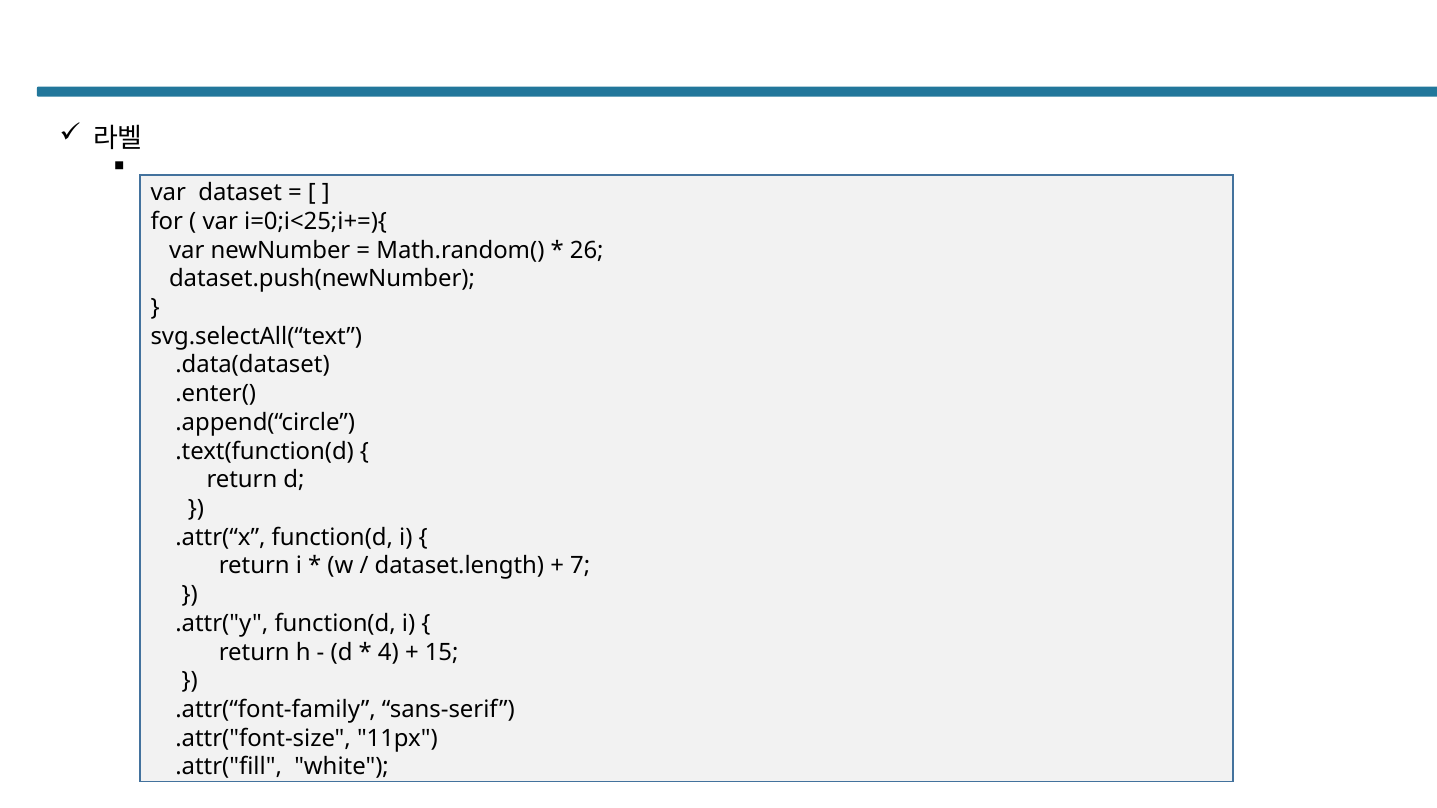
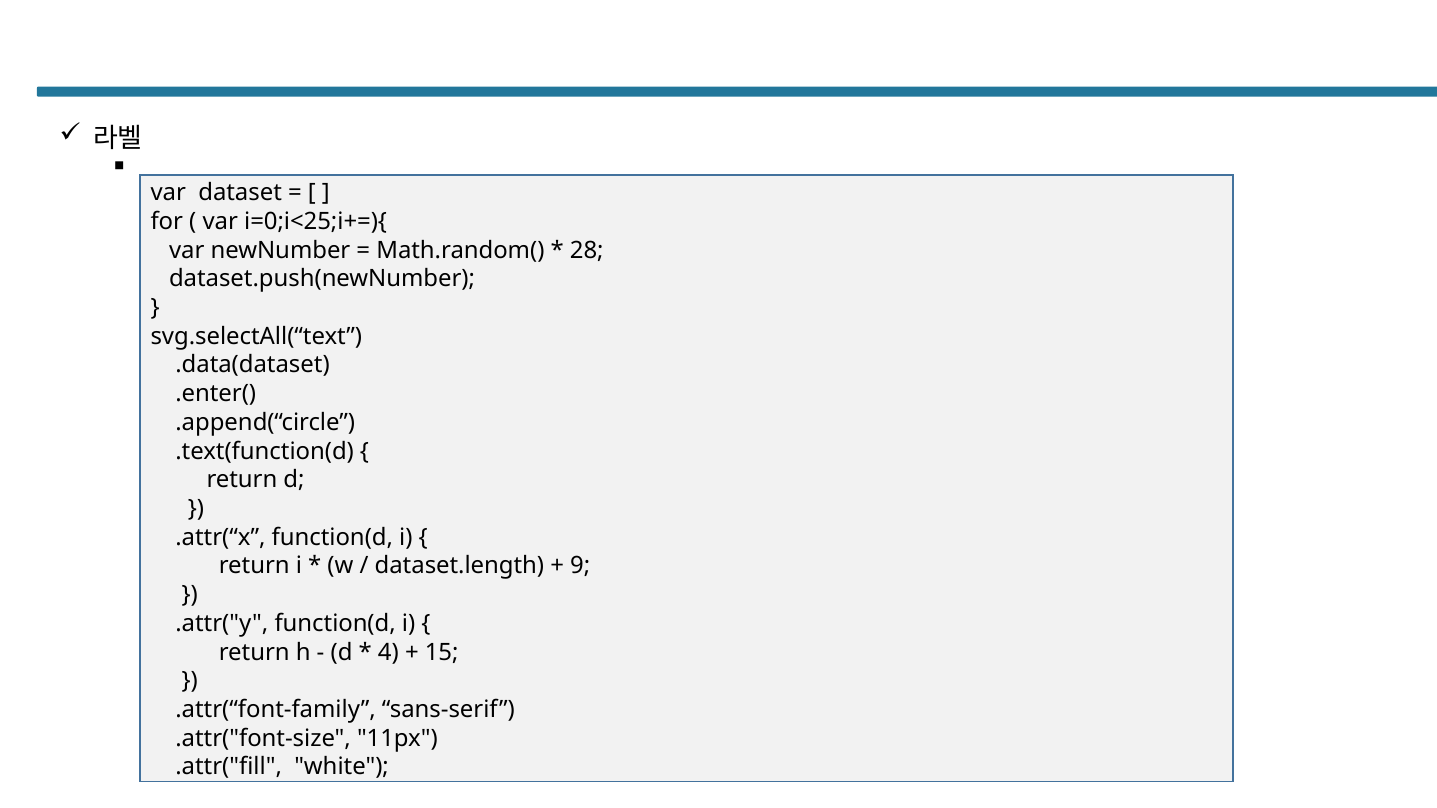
26: 26 -> 28 (587, 250)
7: 7 -> 9 (580, 566)
